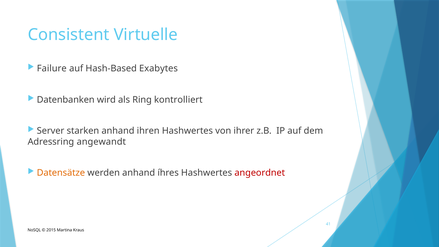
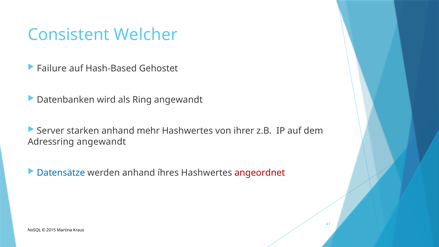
Virtuelle: Virtuelle -> Welcher (146, 35)
Exabytes: Exabytes -> Gehostet (159, 69)
Ring kontrolliert: kontrolliert -> angewandt (178, 100)
ihren: ihren -> mehr (148, 131)
Datensätze colour: orange -> blue (61, 173)
